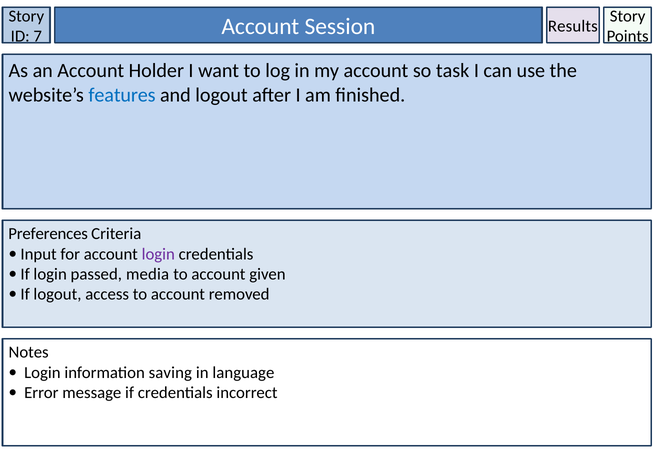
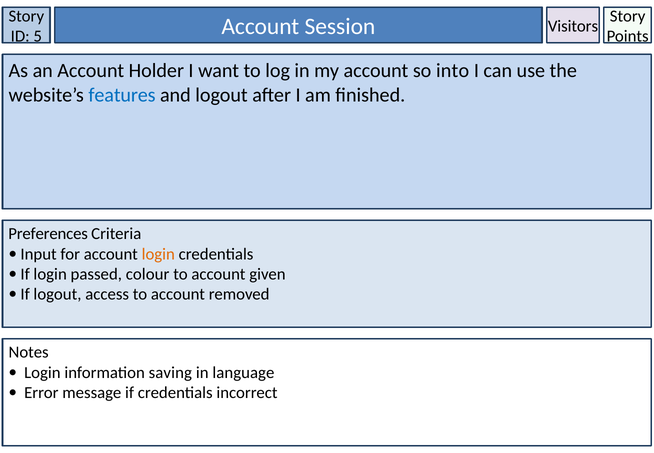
Results: Results -> Visitors (573, 26)
7: 7 -> 5 (38, 36)
task: task -> into (453, 71)
login colour: purple -> orange (158, 254)
media: media -> colour (148, 274)
